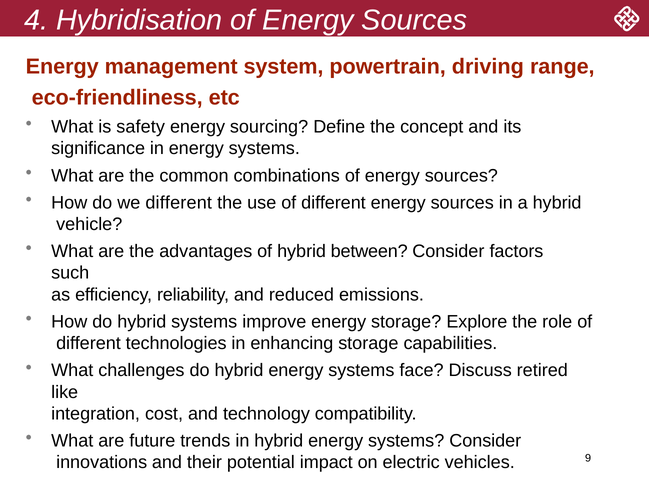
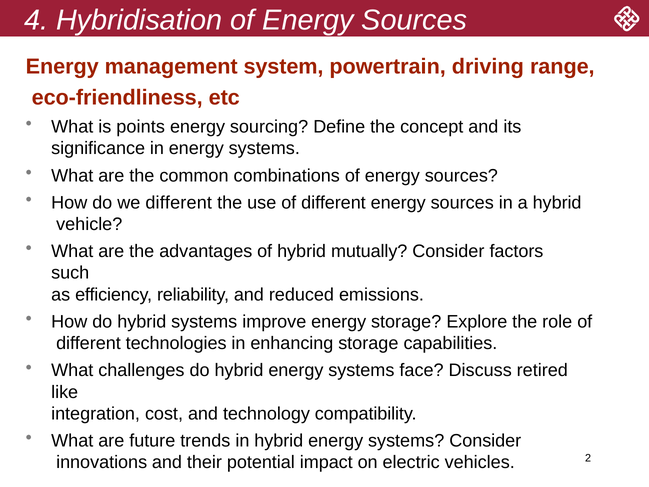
safety: safety -> points (141, 127)
between: between -> mutually (369, 251)
9: 9 -> 2 (588, 458)
